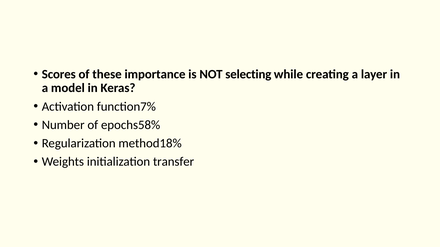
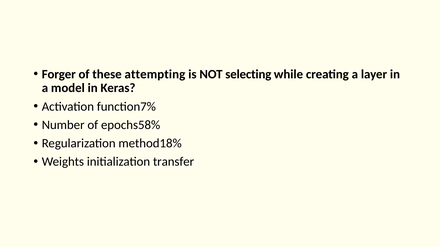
Scores: Scores -> Forger (59, 74)
importance: importance -> attempting (155, 74)
